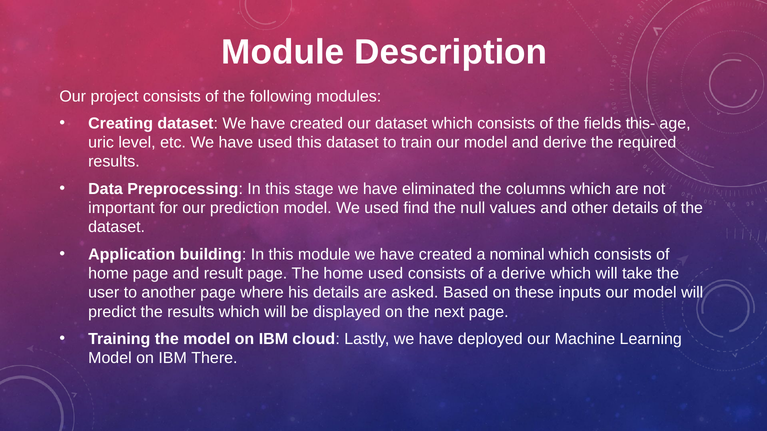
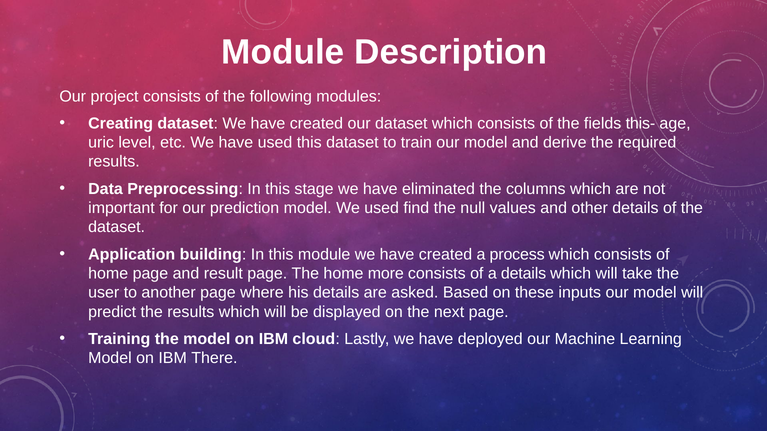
nominal: nominal -> process (517, 255)
home used: used -> more (386, 274)
a derive: derive -> details (524, 274)
